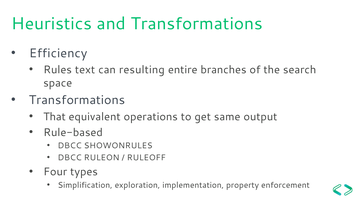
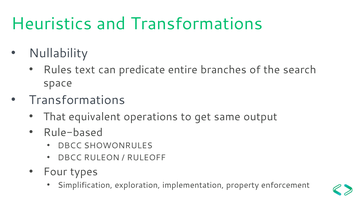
Efficiency: Efficiency -> Nullability (58, 53)
resulting: resulting -> predicate (142, 70)
